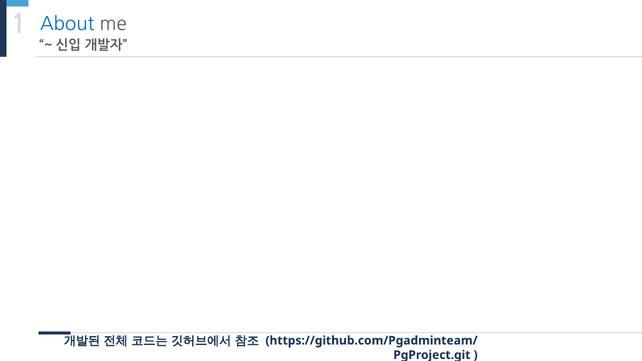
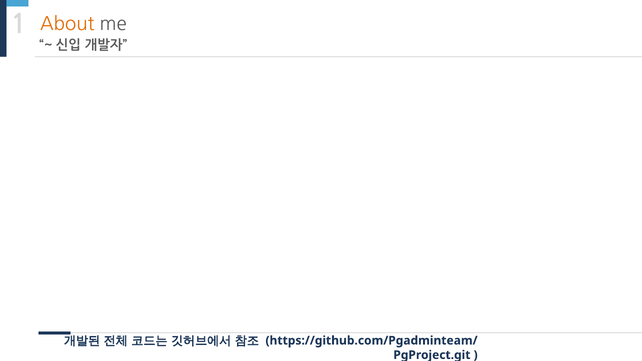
About colour: blue -> orange (67, 24)
